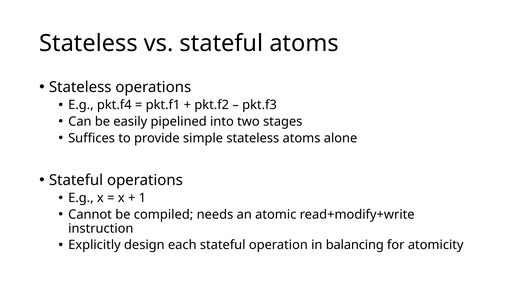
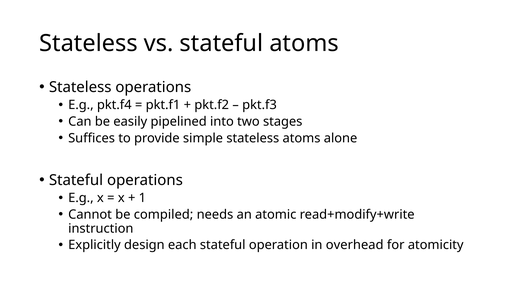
balancing: balancing -> overhead (355, 245)
